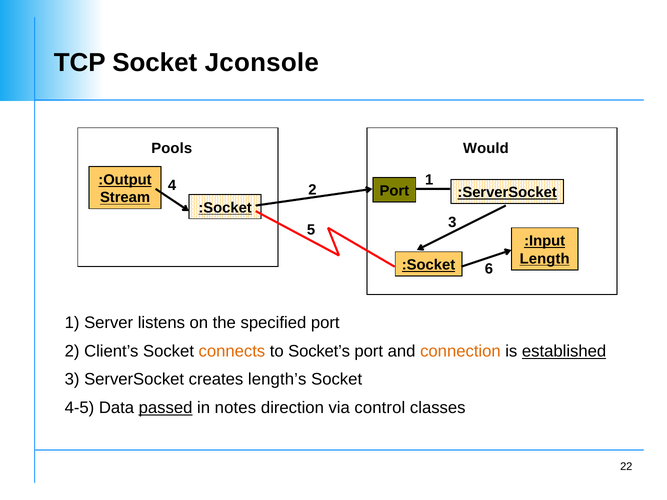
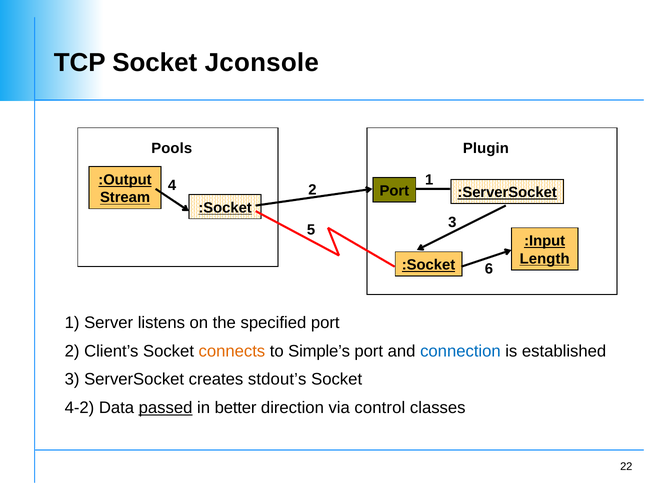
Would: Would -> Plugin (486, 148)
Socket’s: Socket’s -> Simple’s (319, 351)
connection colour: orange -> blue (460, 351)
established underline: present -> none (564, 351)
length’s: length’s -> stdout’s (277, 380)
4-5: 4-5 -> 4-2 (79, 408)
notes: notes -> better (236, 408)
